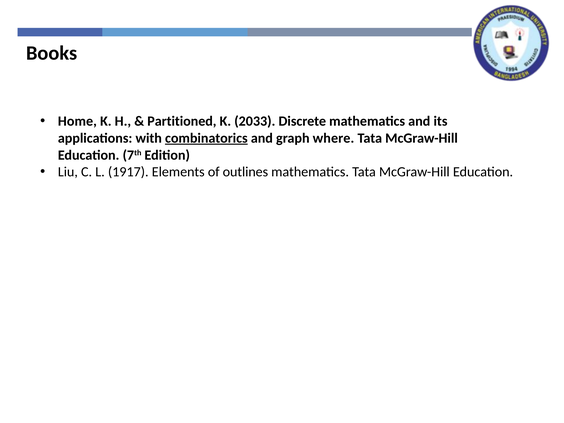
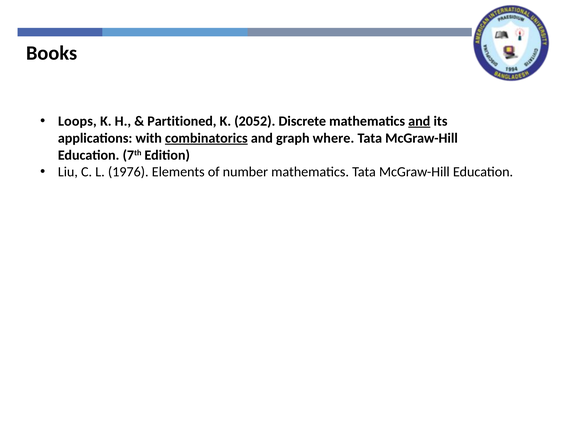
Home: Home -> Loops (77, 121)
2033: 2033 -> 2052 (255, 121)
and underline: none -> present (419, 121)
1917: 1917 -> 1976 (128, 172)
outlines: outlines -> number (245, 172)
